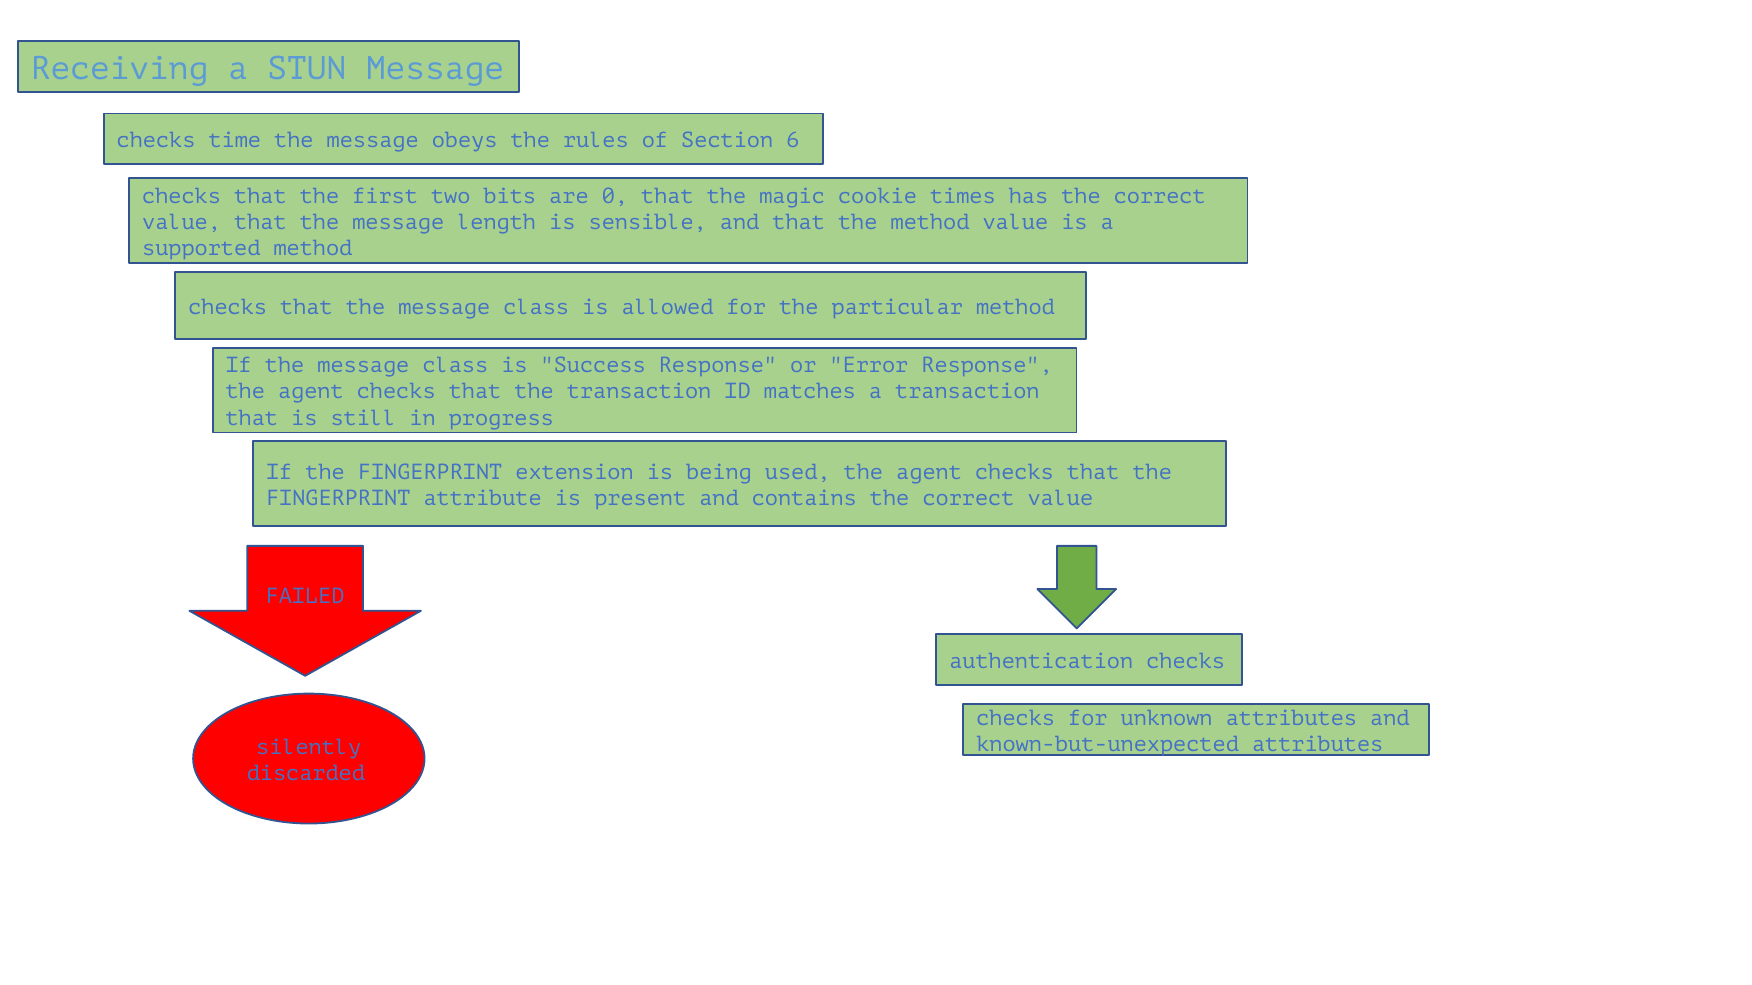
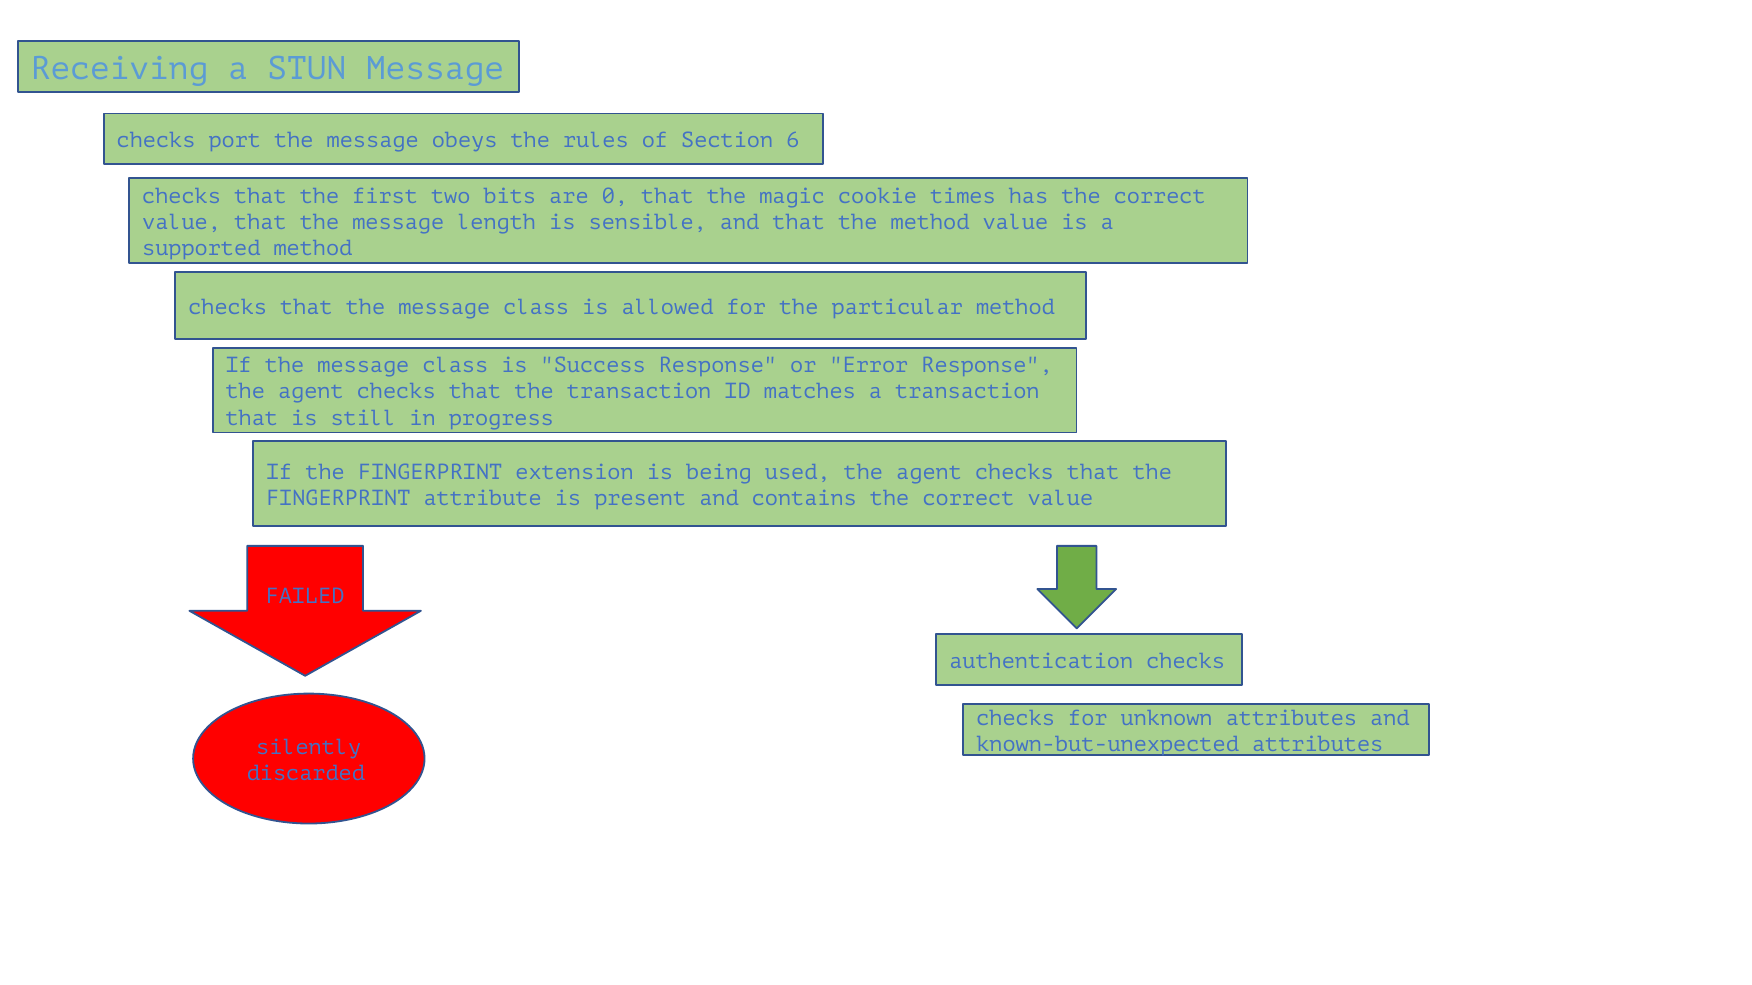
time: time -> port (235, 141)
